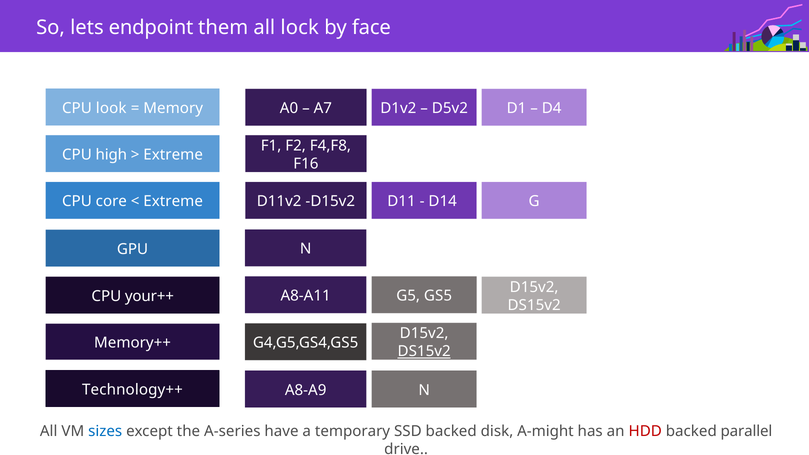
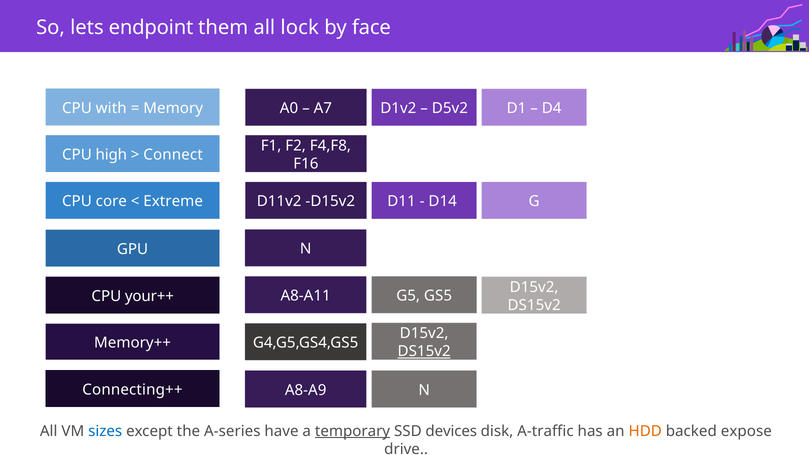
look: look -> with (111, 108)
Extreme: Extreme -> Connect (173, 155)
Technology++: Technology++ -> Connecting++ (132, 390)
temporary underline: none -> present (353, 431)
SSD backed: backed -> devices (451, 431)
A-might: A-might -> A-traffic (545, 431)
HDD colour: red -> orange (645, 431)
parallel: parallel -> expose (746, 431)
